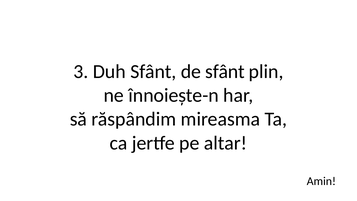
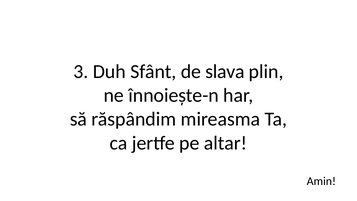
de sfânt: sfânt -> slava (225, 71)
